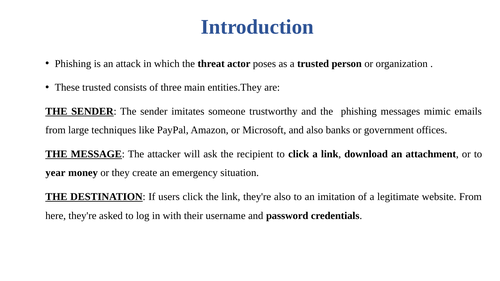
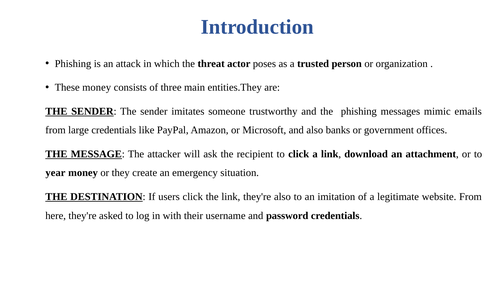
These trusted: trusted -> money (97, 88)
large techniques: techniques -> credentials (114, 130)
